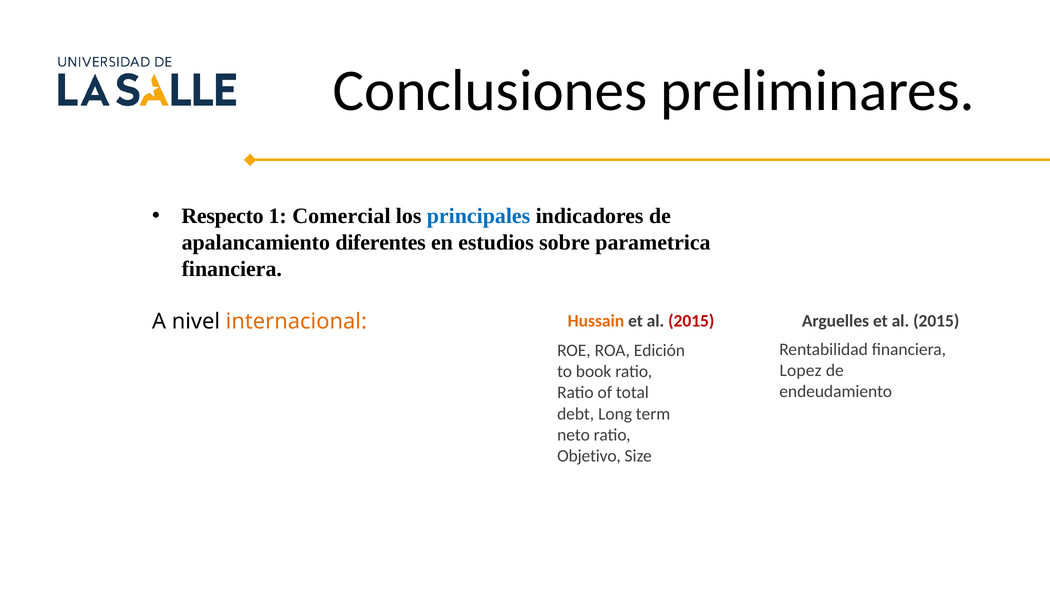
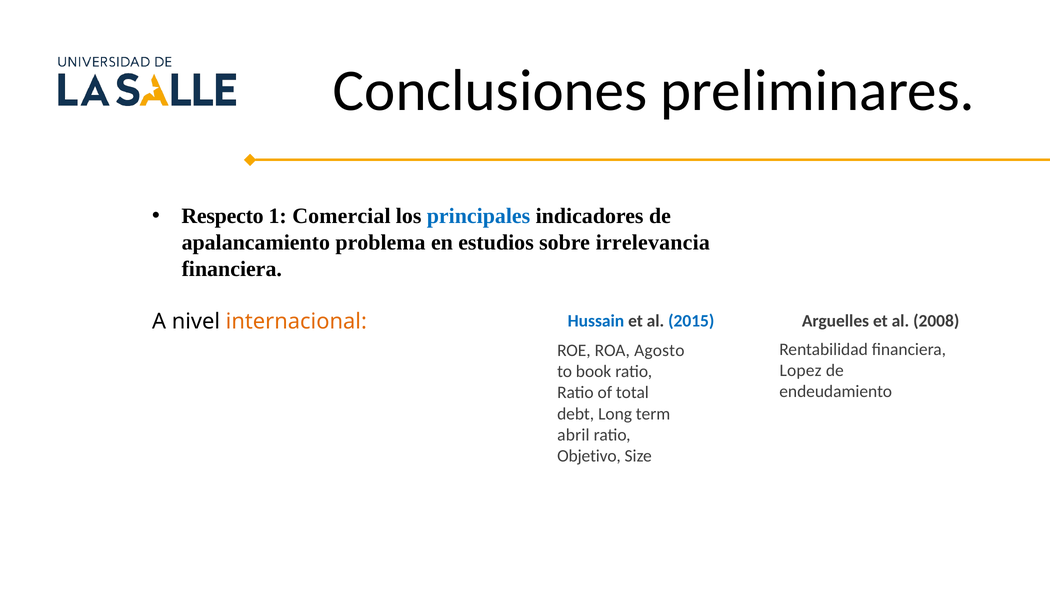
diferentes: diferentes -> problema (380, 242)
parametrica: parametrica -> irrelevancia (653, 242)
Hussain colour: orange -> blue (596, 321)
2015 colour: red -> blue (691, 321)
Arguelles et al 2015: 2015 -> 2008 (936, 321)
Edición: Edición -> Agosto (659, 350)
neto: neto -> abril (573, 434)
